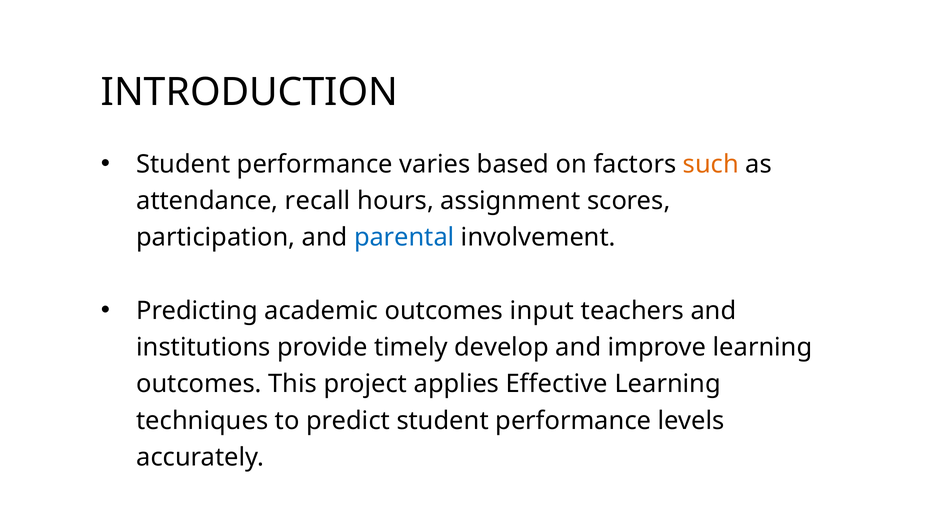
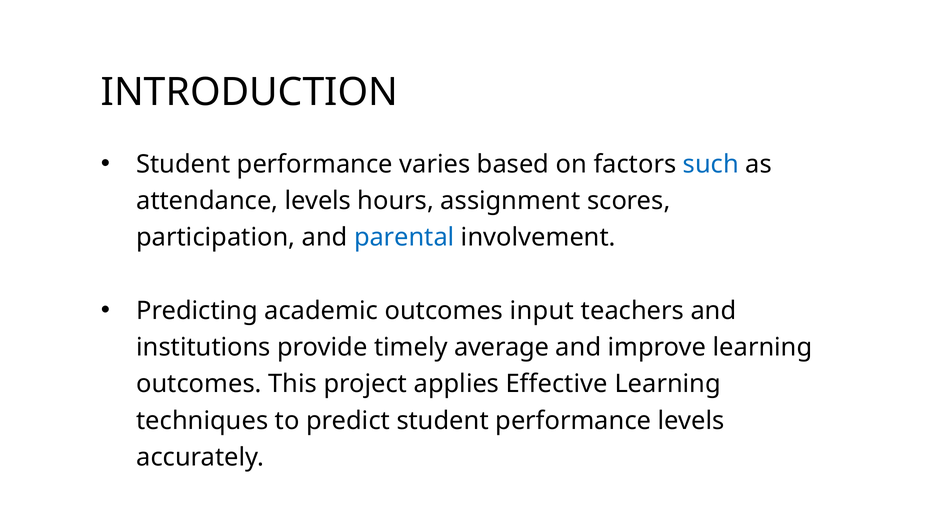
such colour: orange -> blue (711, 164)
attendance recall: recall -> levels (318, 201)
develop: develop -> average (502, 348)
